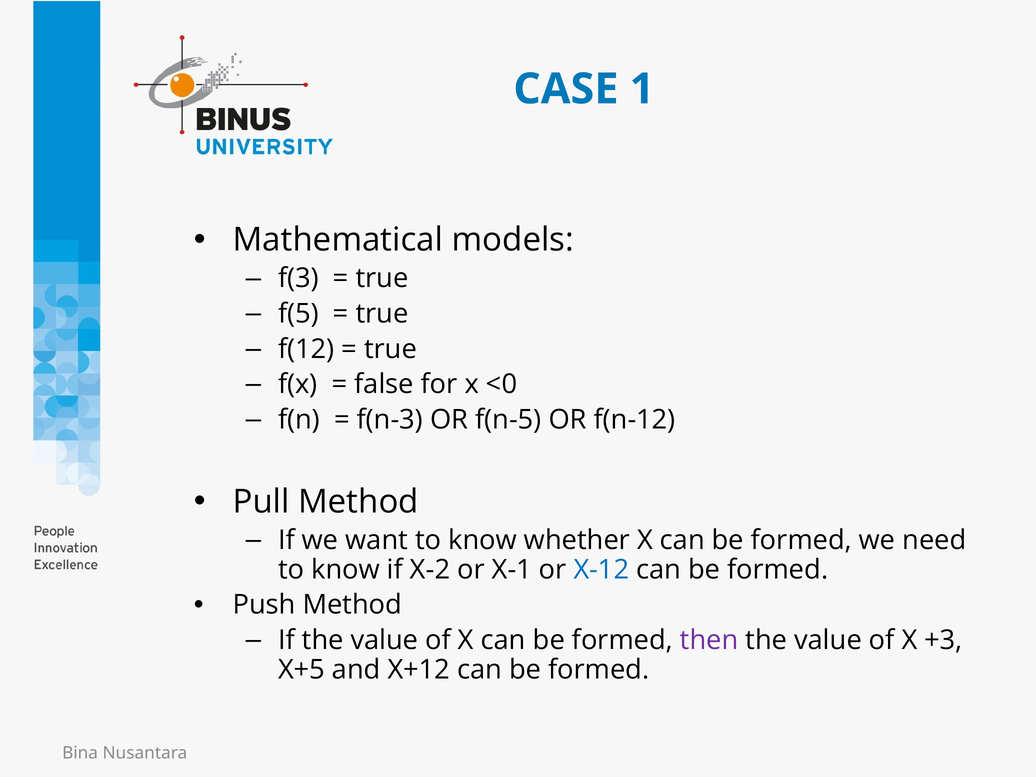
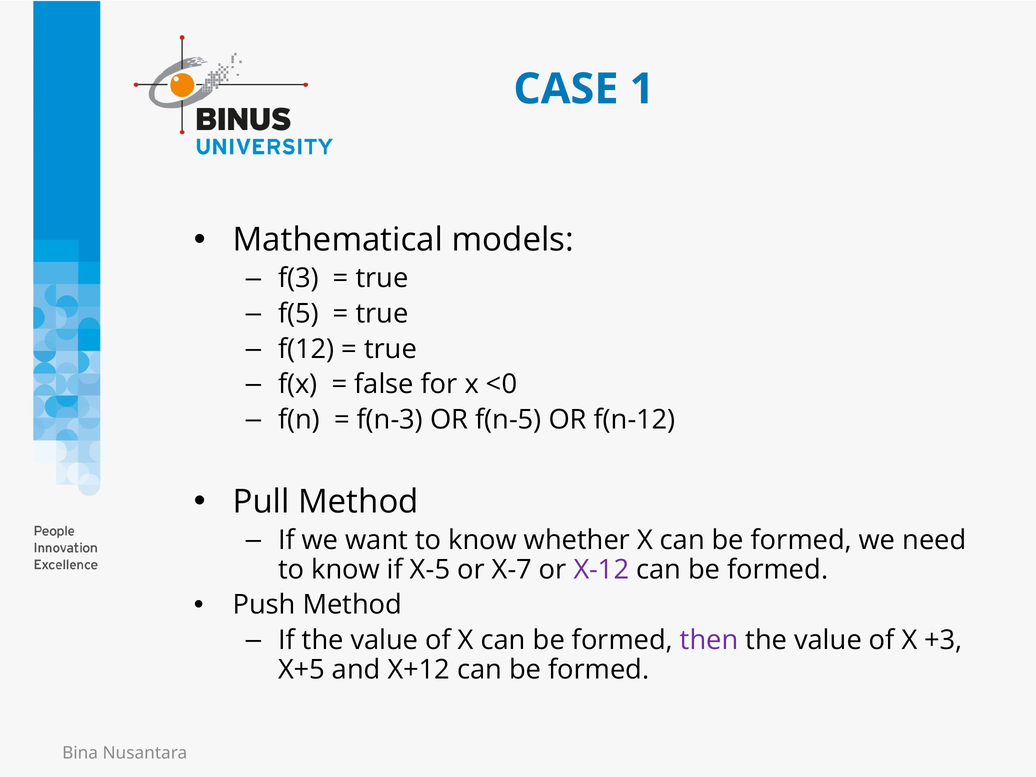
X-2: X-2 -> X-5 (430, 570)
X-1: X-1 -> X-7 (512, 570)
X-12 colour: blue -> purple (601, 570)
